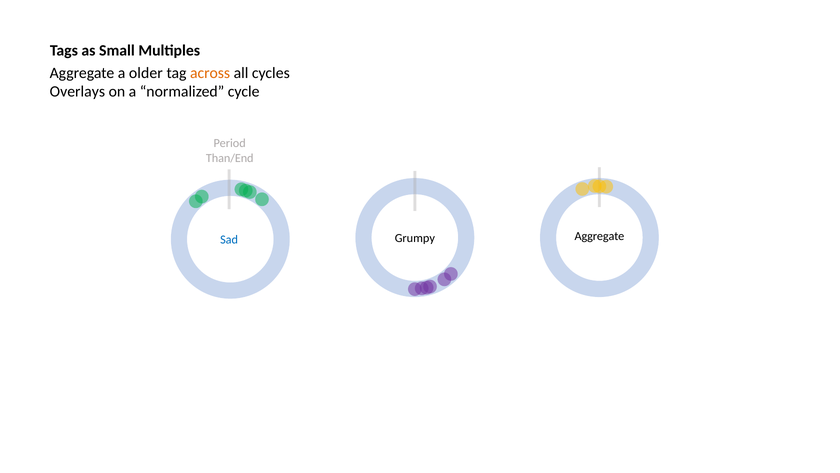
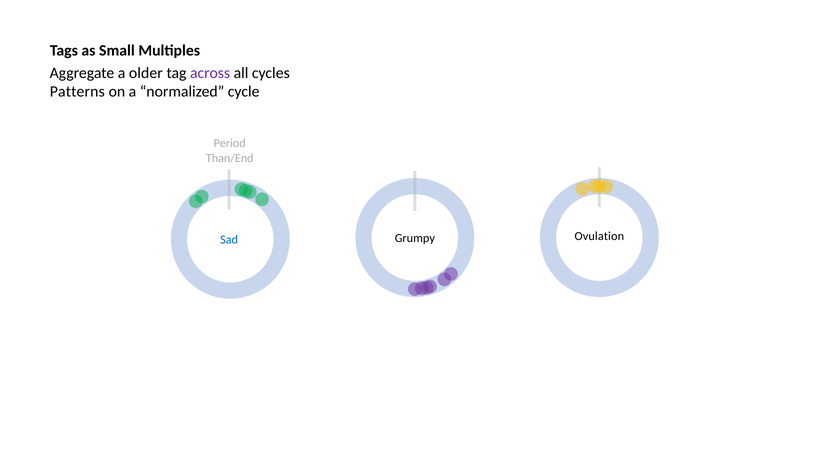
across colour: orange -> purple (210, 73)
Overlays: Overlays -> Patterns (77, 92)
Grumpy Aggregate: Aggregate -> Ovulation (599, 236)
